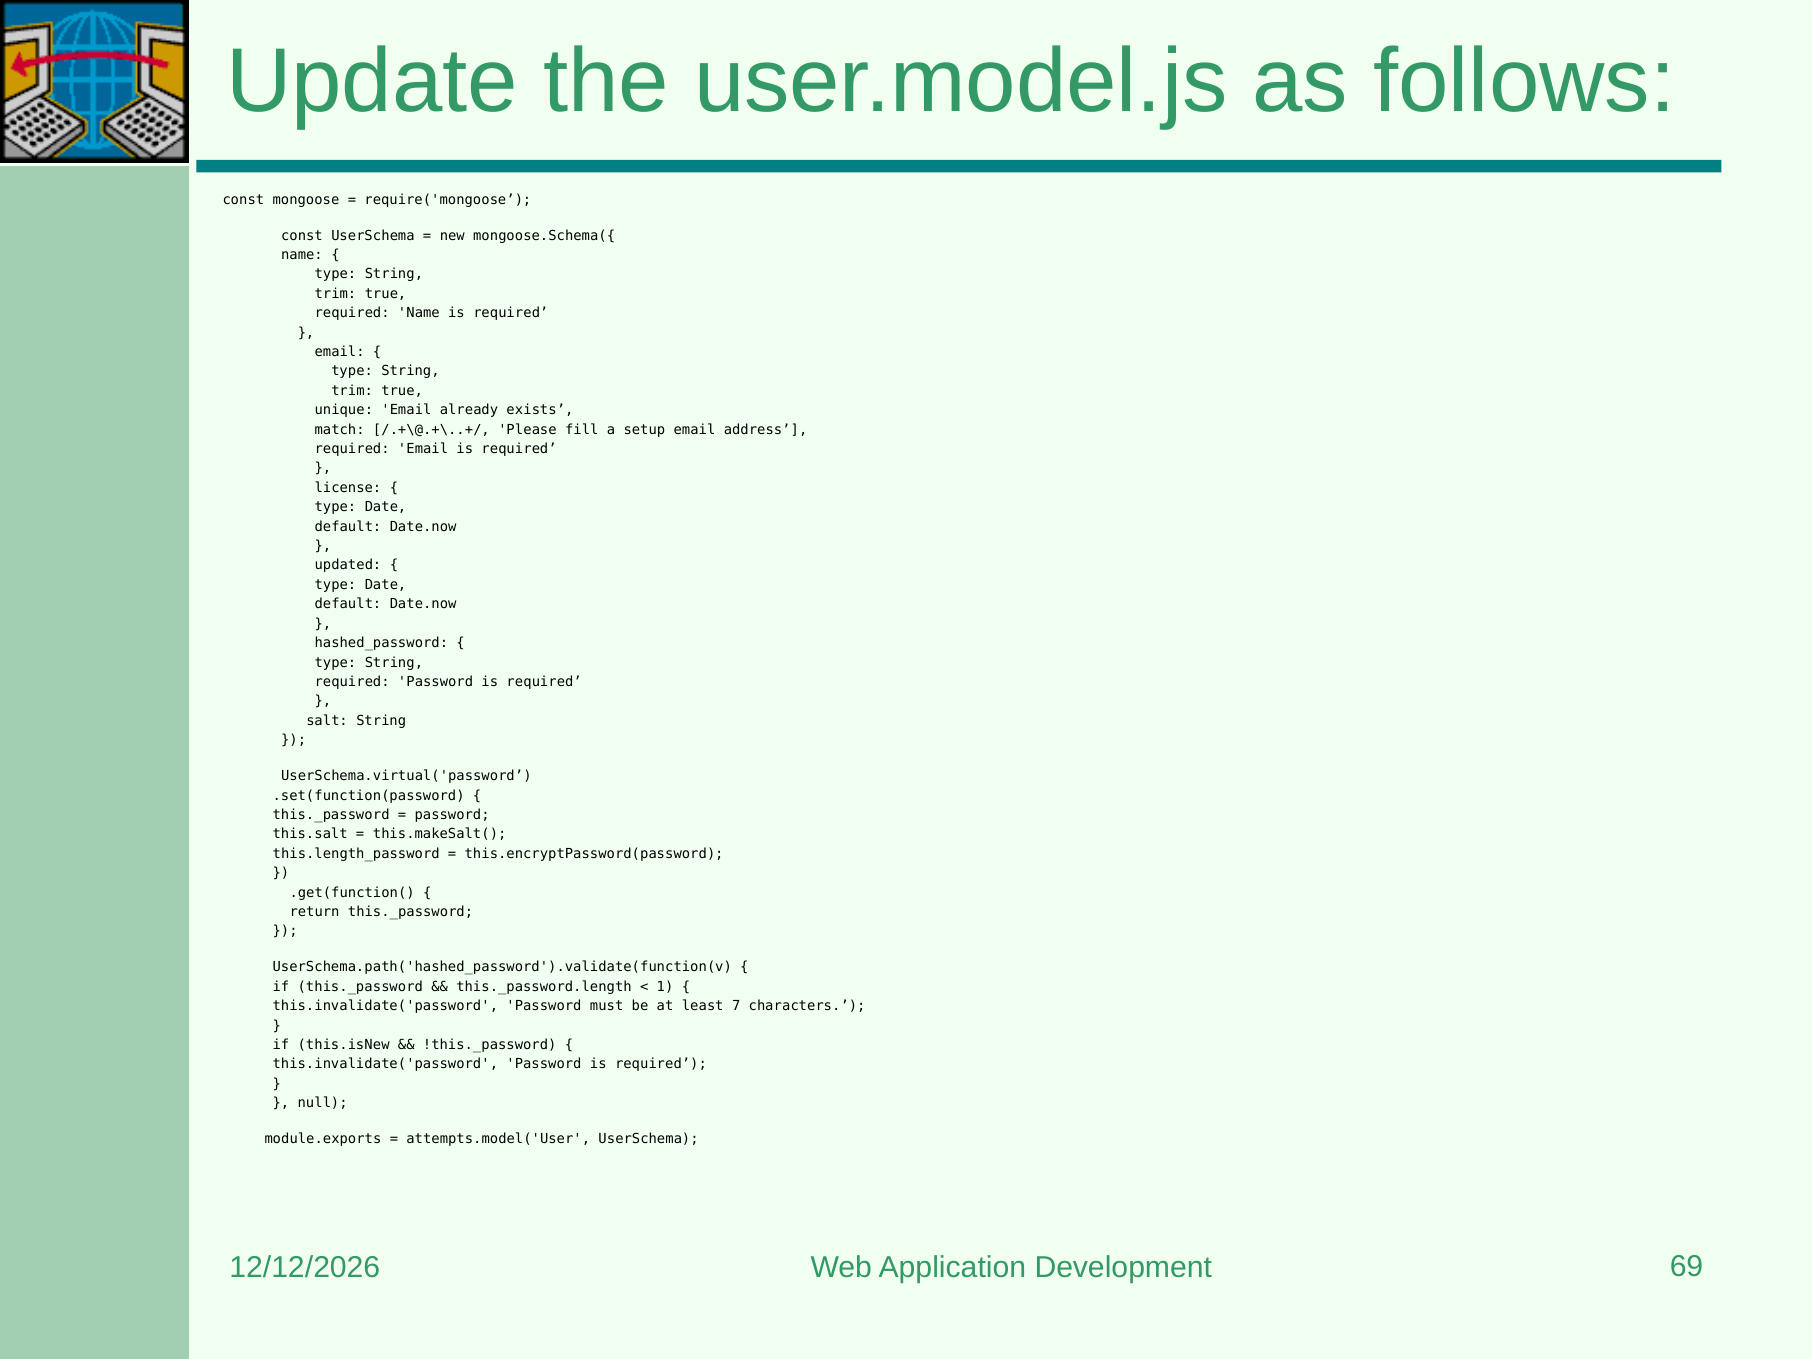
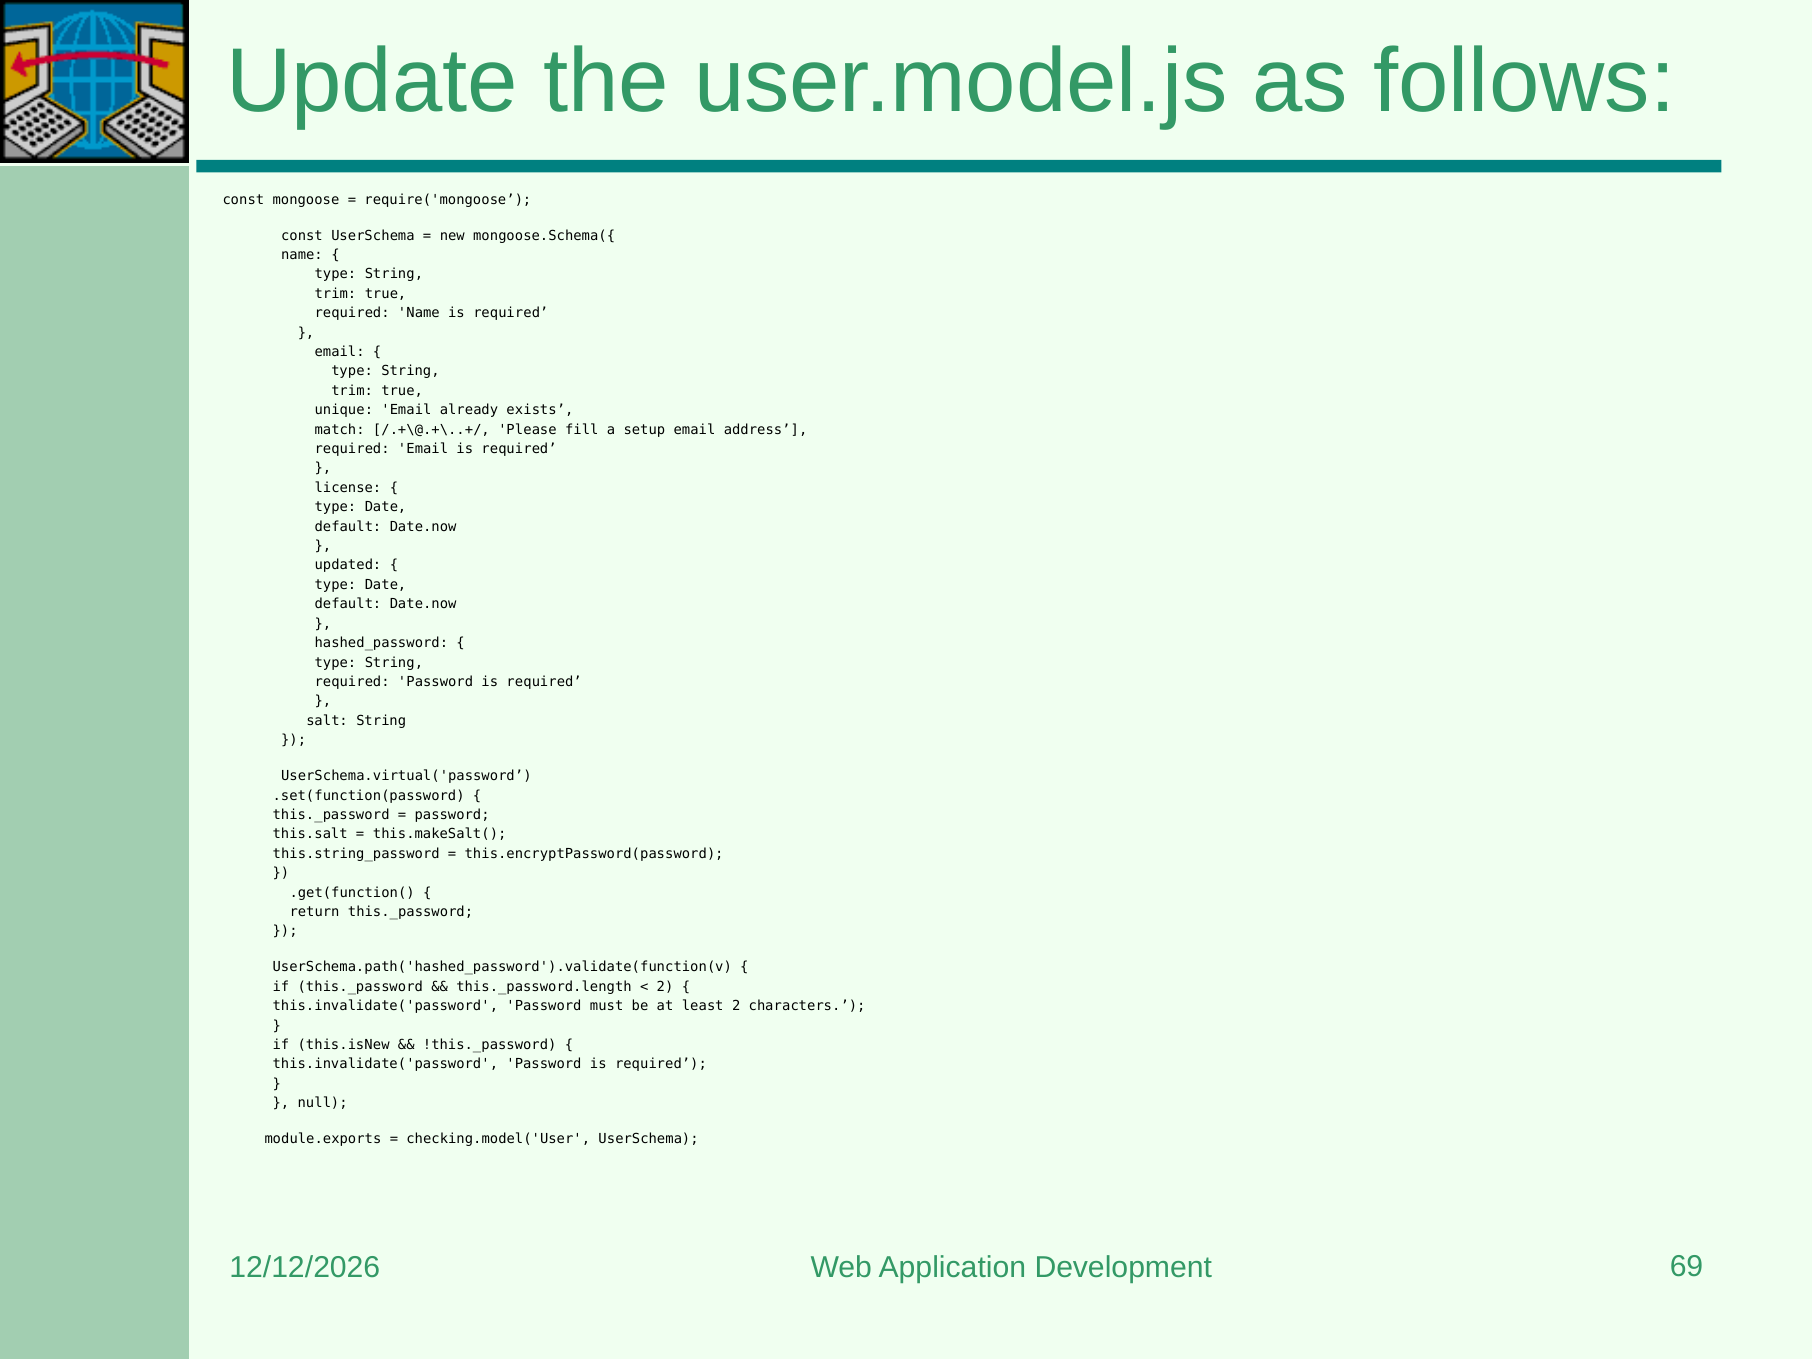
this.length_password: this.length_password -> this.string_password (356, 854)
1: 1 -> 2 (665, 987)
least 7: 7 -> 2 (736, 1006)
attempts.model('User: attempts.model('User -> checking.model('User (498, 1139)
